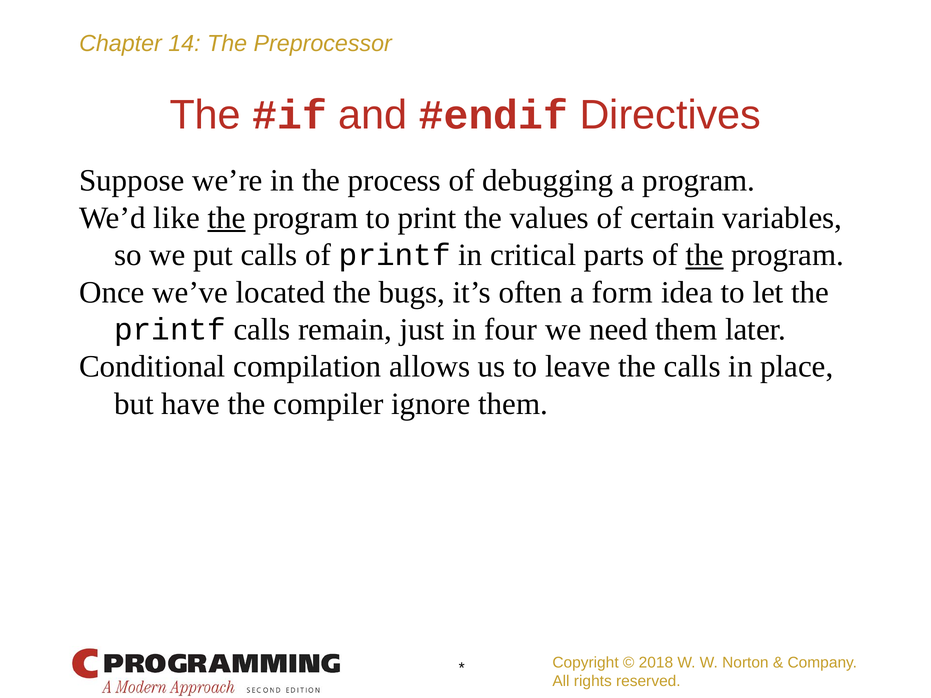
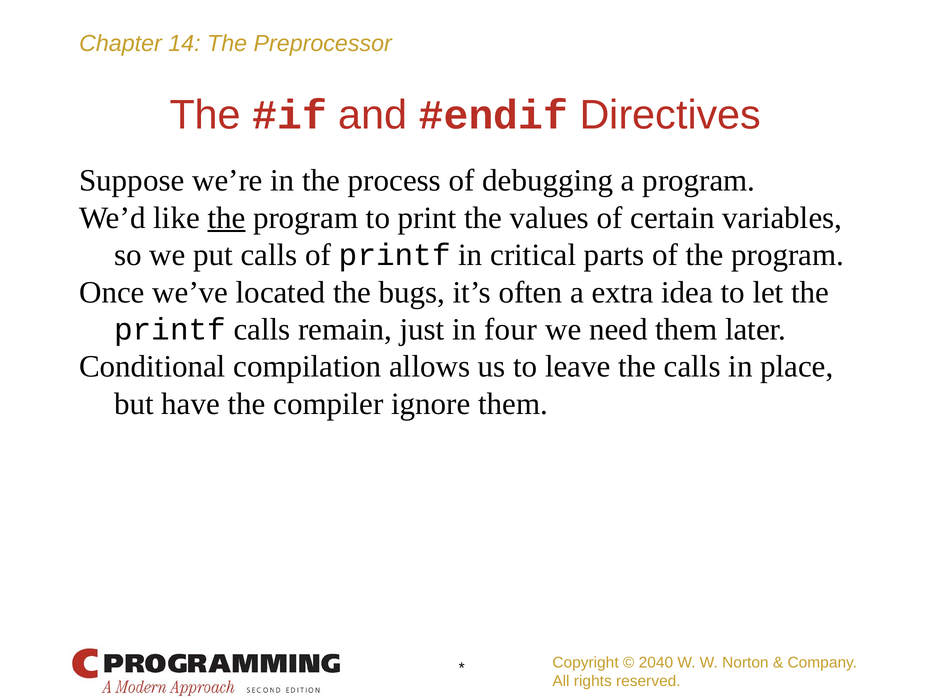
the underline: present -> none (705, 255)
form: form -> extra (623, 292)
2018: 2018 -> 2040 (656, 663)
